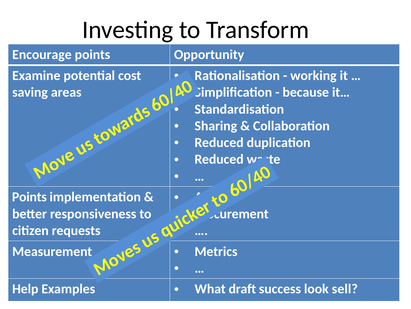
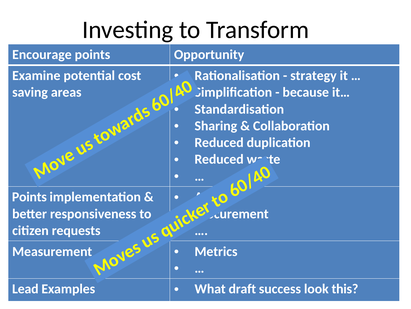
working: working -> strategy (313, 75)
Help: Help -> Lead (25, 288)
sell: sell -> this (345, 288)
